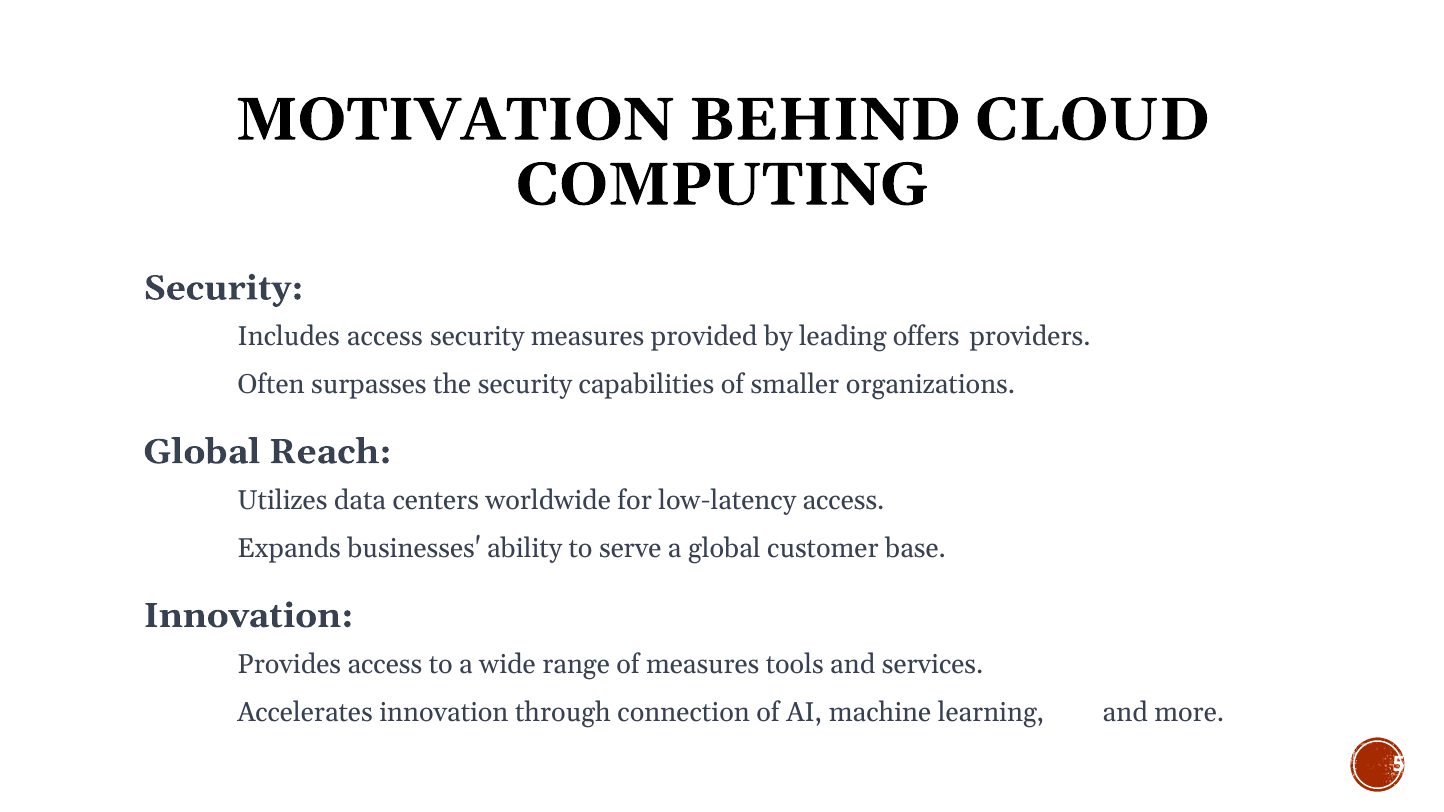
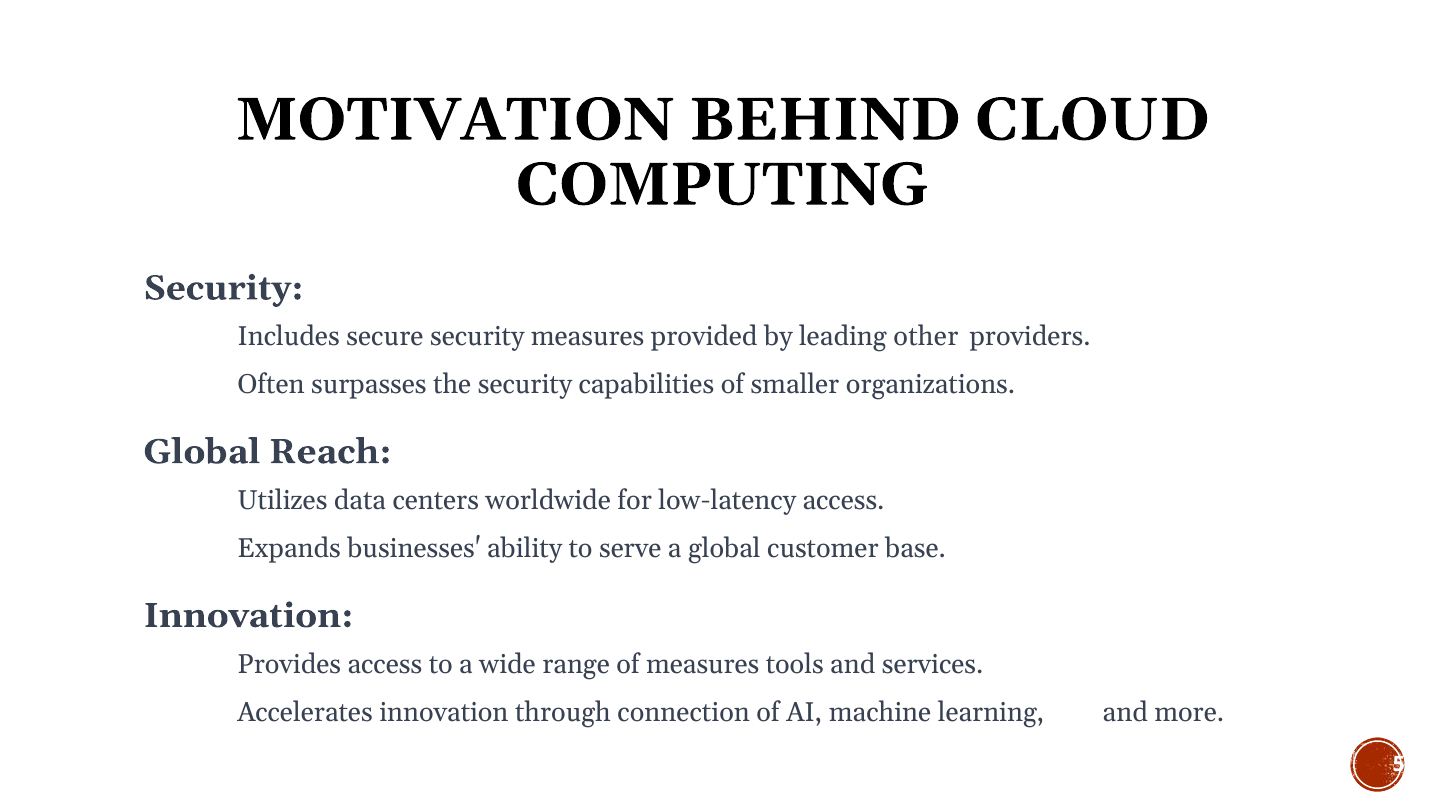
Includes access: access -> secure (385, 337)
offers: offers -> other (926, 337)
